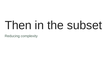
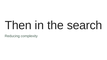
subset: subset -> search (85, 25)
